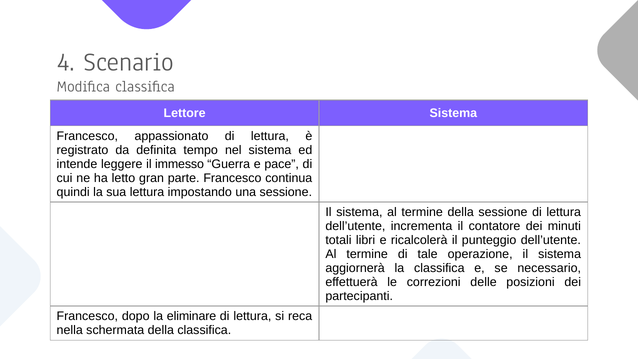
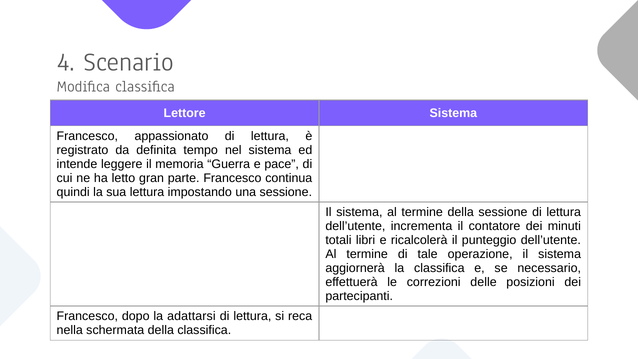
immesso: immesso -> memoria (179, 164)
eliminare: eliminare -> adattarsi (191, 316)
